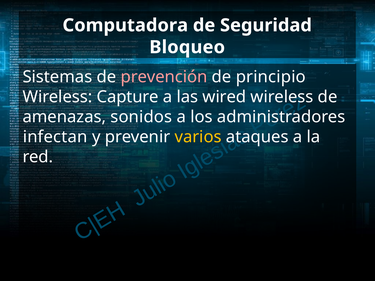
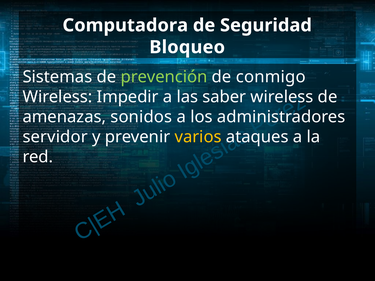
prevención colour: pink -> light green (164, 77)
principio: principio -> conmigo (271, 77)
Capture: Capture -> Impedir (128, 97)
wired: wired -> saber (224, 97)
infectan: infectan -> servidor (55, 137)
